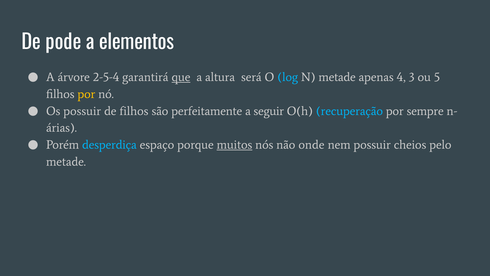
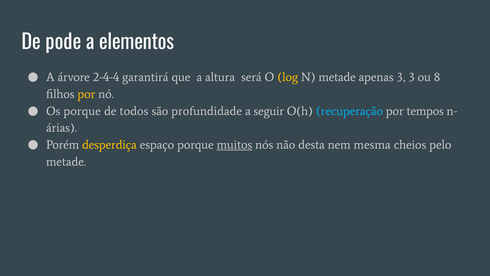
2-5-4: 2-5-4 -> 2-4-4 (106, 77)
que underline: present -> none (181, 77)
log colour: light blue -> yellow (288, 77)
apenas 4: 4 -> 3 (401, 77)
5: 5 -> 8 (437, 77)
Os possuir: possuir -> porque (82, 111)
de filhos: filhos -> todos (134, 111)
perfeitamente: perfeitamente -> profundidade (207, 111)
sempre: sempre -> tempos (425, 111)
desperdiça colour: light blue -> yellow (109, 145)
onde: onde -> desta (312, 145)
nem possuir: possuir -> mesma (372, 145)
